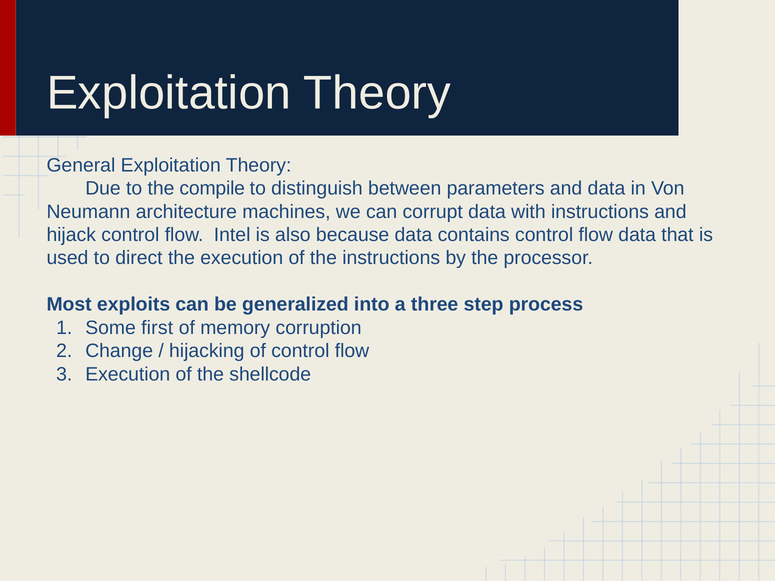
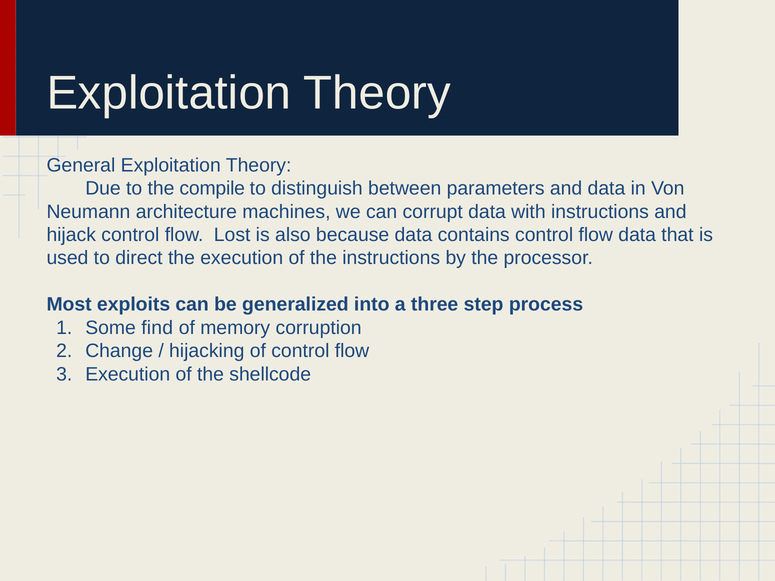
Intel: Intel -> Lost (232, 235)
first: first -> find (157, 328)
